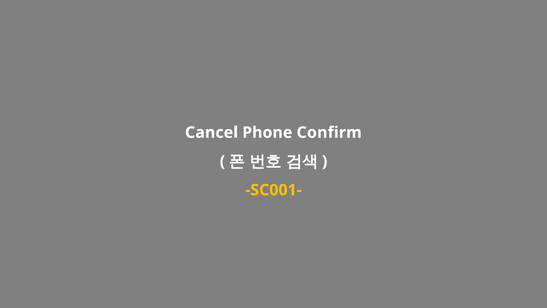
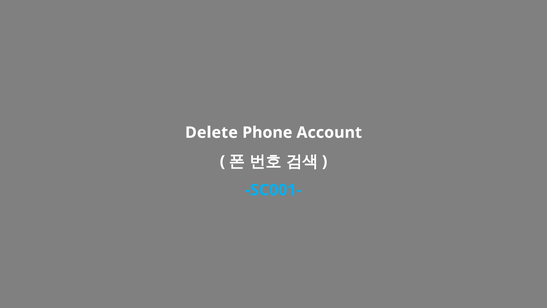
Cancel: Cancel -> Delete (211, 132)
Confirm: Confirm -> Account (329, 132)
SC001- colour: yellow -> light blue (274, 190)
